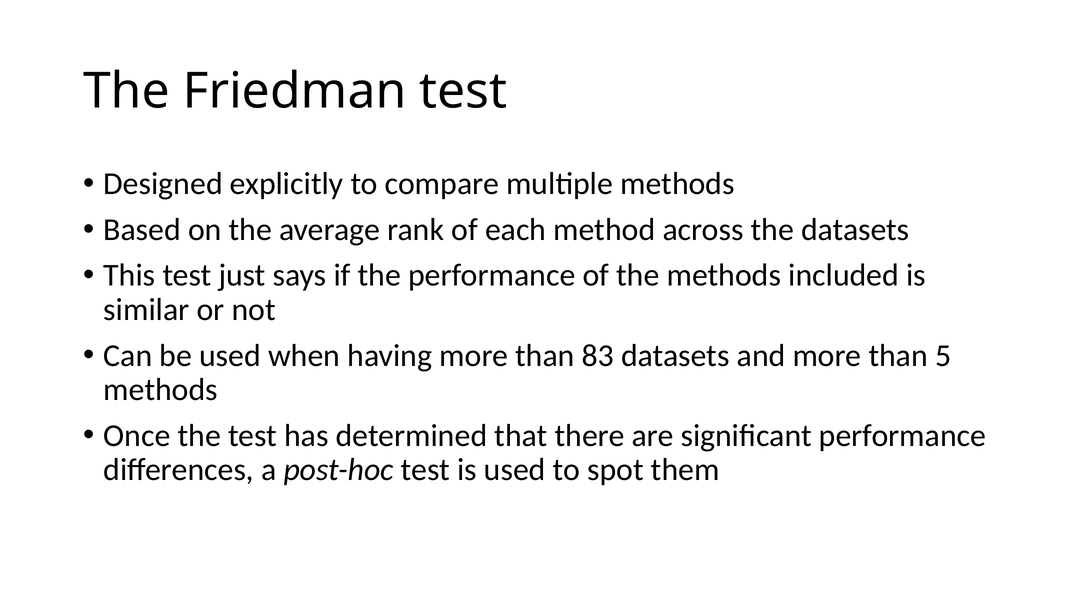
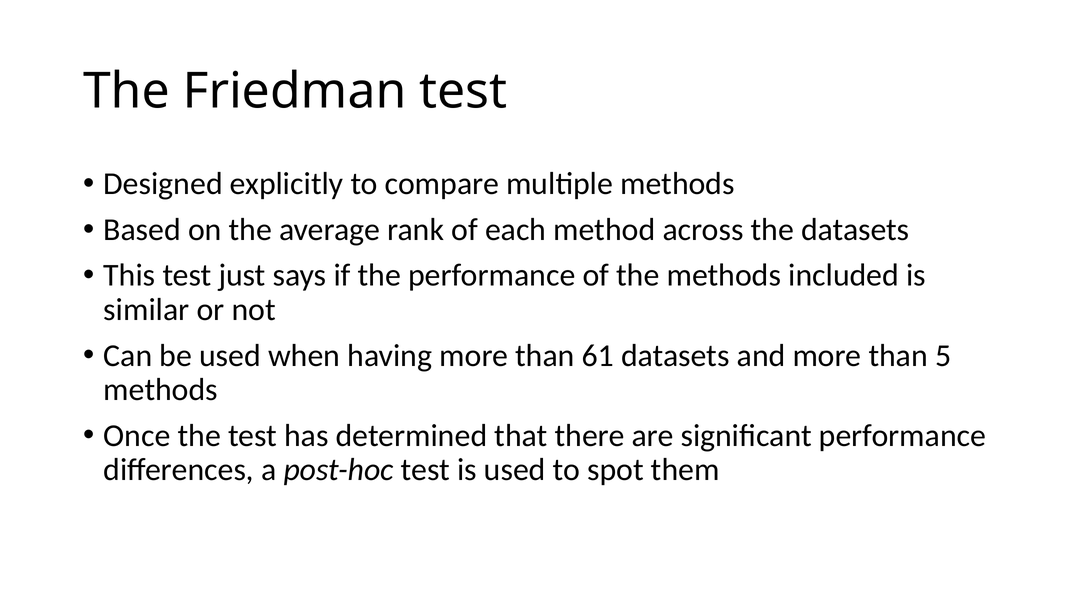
83: 83 -> 61 (598, 356)
